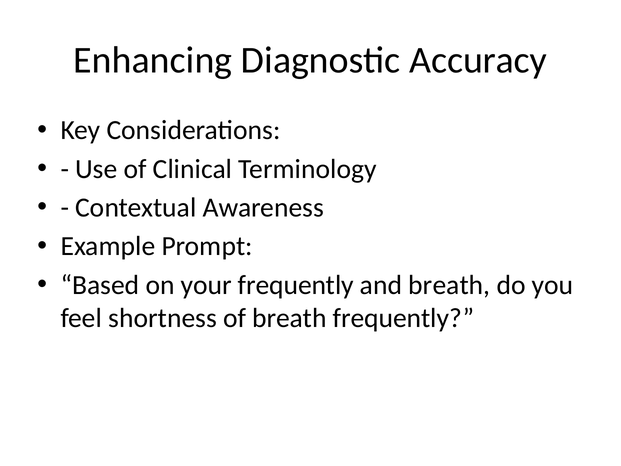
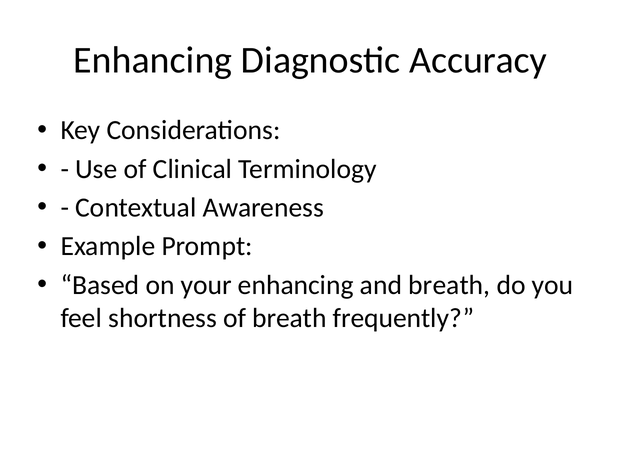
your frequently: frequently -> enhancing (296, 285)
